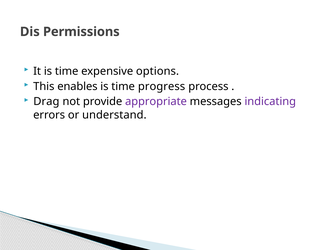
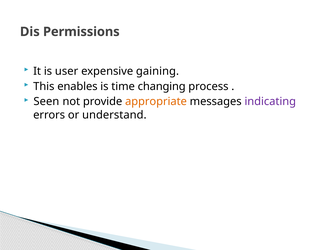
It is time: time -> user (67, 71)
options: options -> gaining (158, 71)
progress: progress -> changing (162, 86)
Drag: Drag -> Seen (46, 101)
appropriate colour: purple -> orange (156, 101)
